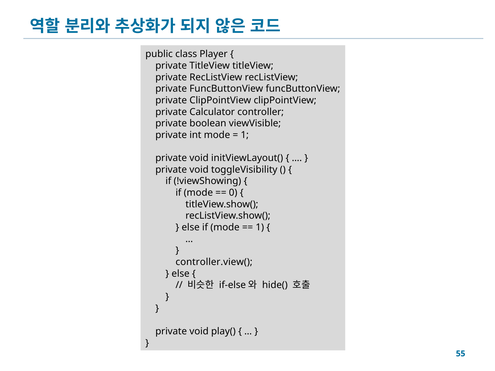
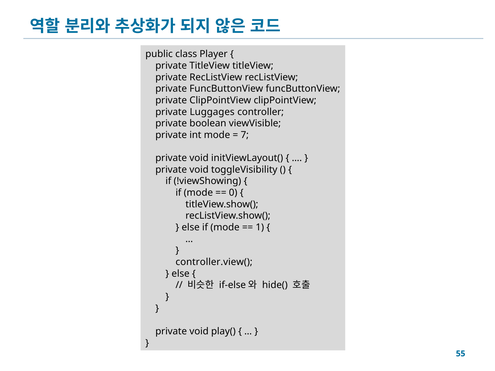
Calculator: Calculator -> Luggages (212, 112)
1: 1 -> 7 (245, 135)
